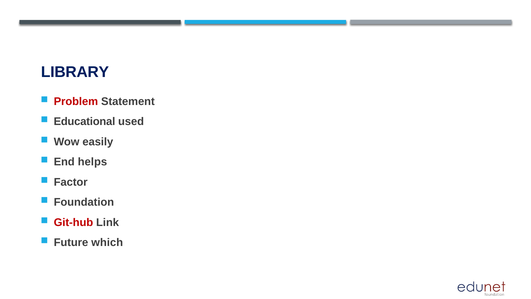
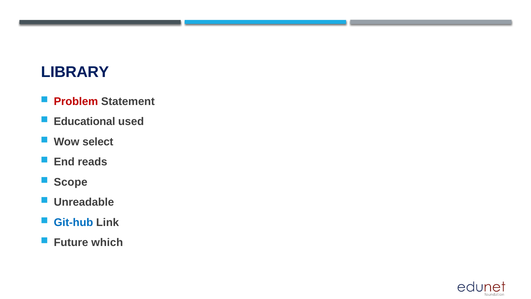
easily: easily -> select (98, 142)
helps: helps -> reads (92, 162)
Factor: Factor -> Scope (71, 182)
Foundation: Foundation -> Unreadable (84, 202)
Git-hub colour: red -> blue (73, 222)
